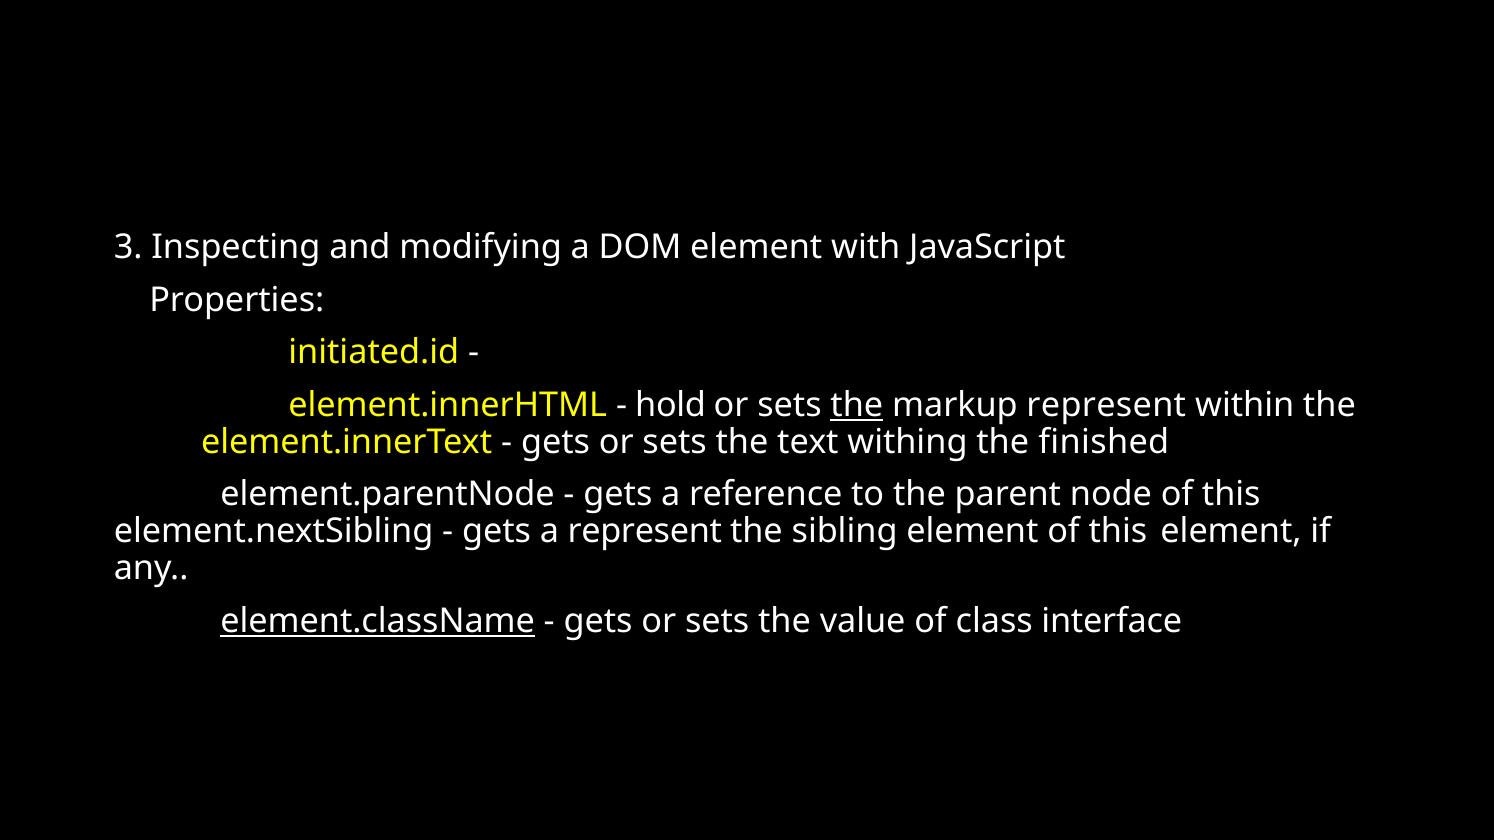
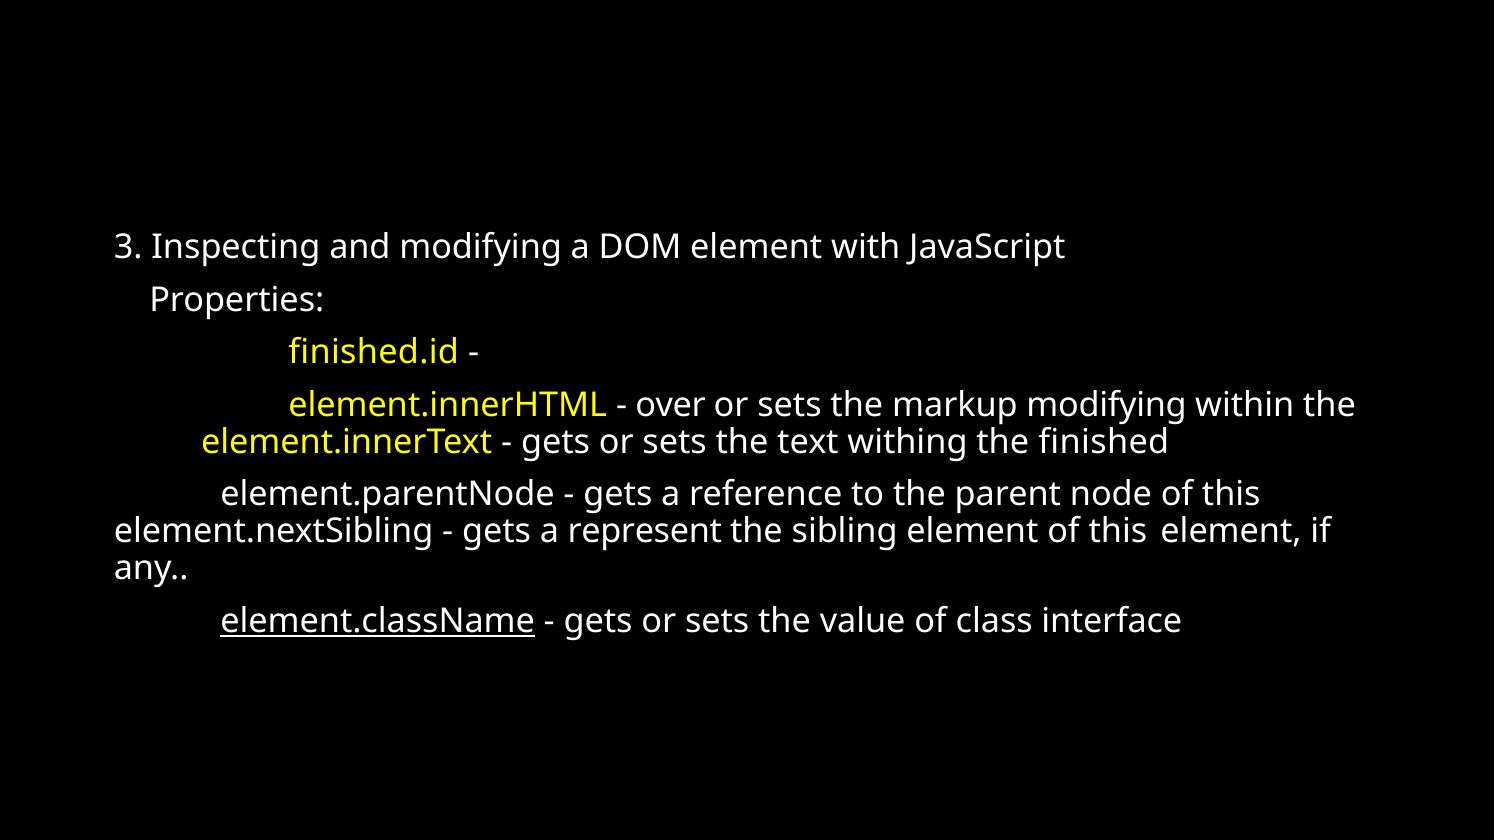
initiated.id: initiated.id -> finished.id (374, 353)
hold: hold -> over (671, 405)
the underline: present -> none (857, 405)
markup represent: represent -> modifying (1107, 405)
